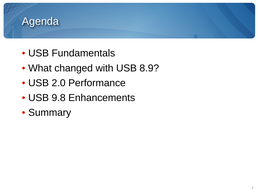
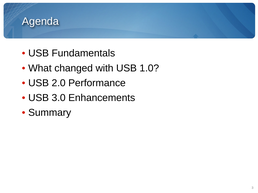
8.9: 8.9 -> 1.0 (149, 68)
9.8: 9.8 -> 3.0 (59, 98)
